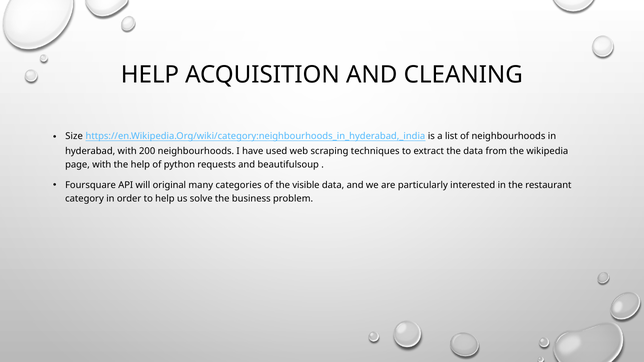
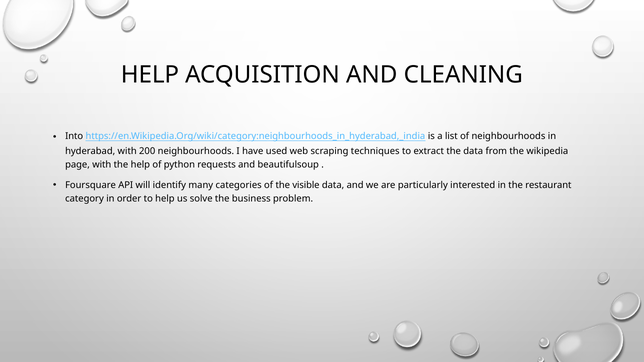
Size: Size -> Into (74, 136)
original: original -> identify (169, 185)
